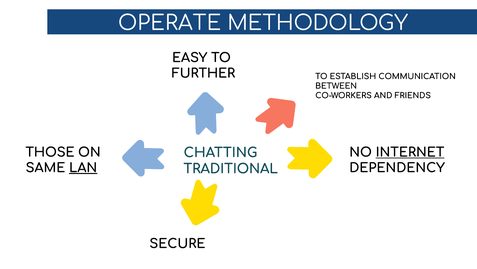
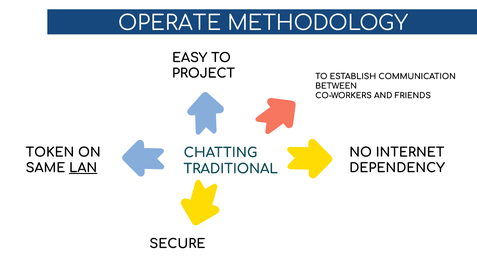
FURTHER: FURTHER -> PROJECT (203, 73)
THOSE: THOSE -> TOKEN (50, 152)
INTERNET underline: present -> none (410, 152)
